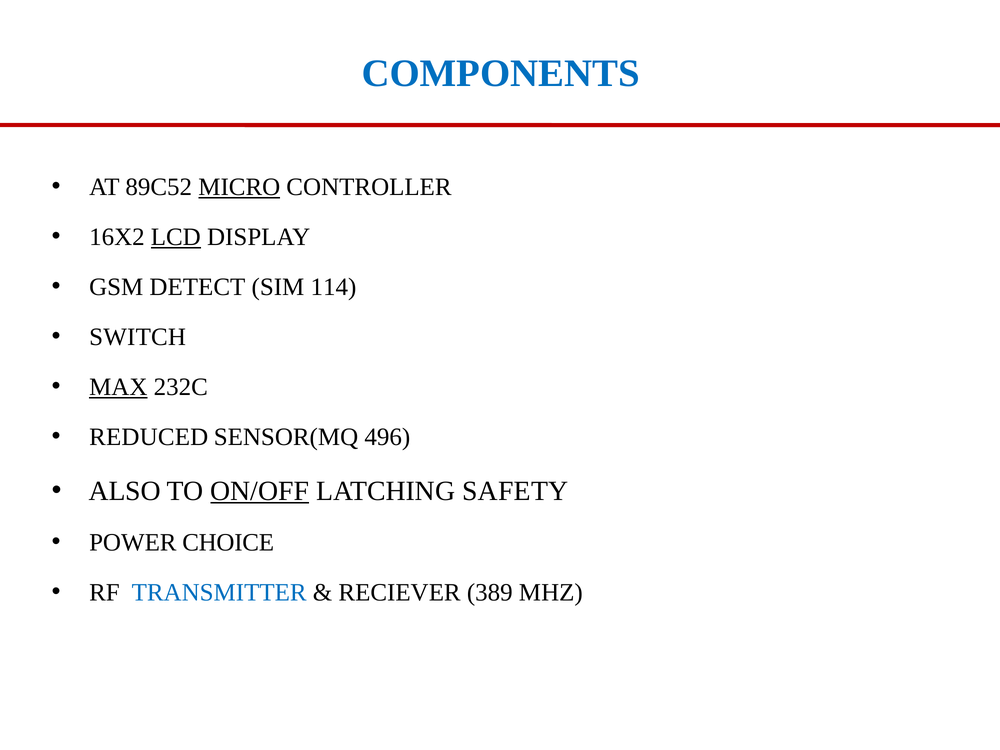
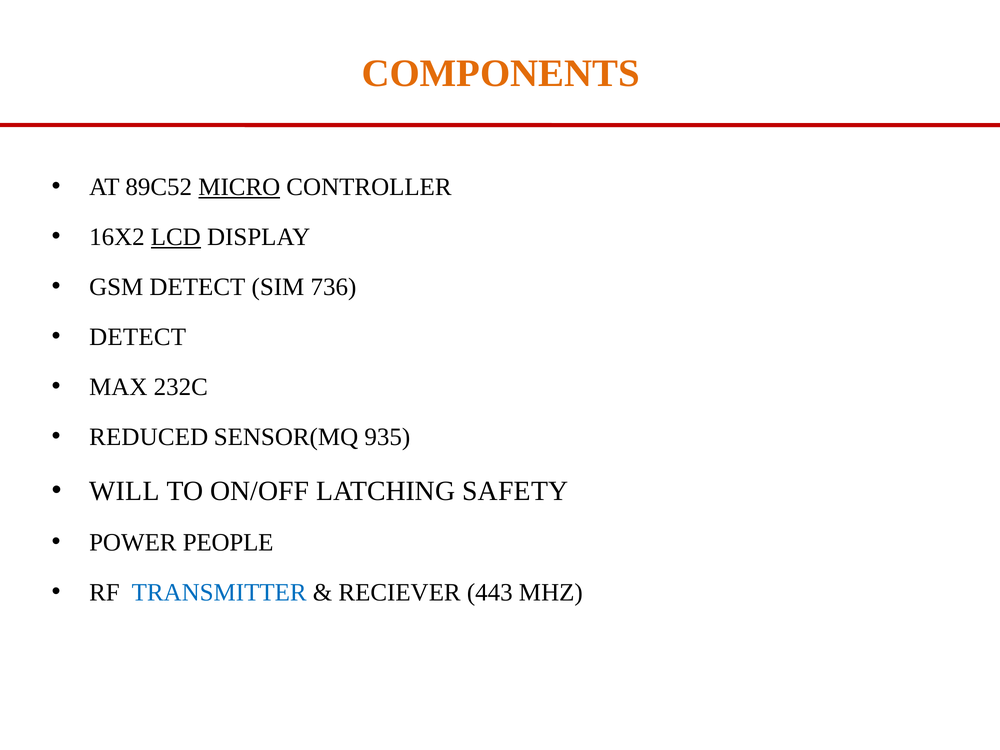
COMPONENTS colour: blue -> orange (501, 74)
114: 114 -> 736 (333, 287)
SWITCH: SWITCH -> DETECT (138, 337)
MAX underline: present -> none (118, 387)
496: 496 -> 935 (387, 437)
ALSO: ALSO -> WILL (125, 491)
ON/OFF underline: present -> none (260, 491)
CHOICE: CHOICE -> PEOPLE (228, 542)
389: 389 -> 443 (490, 592)
